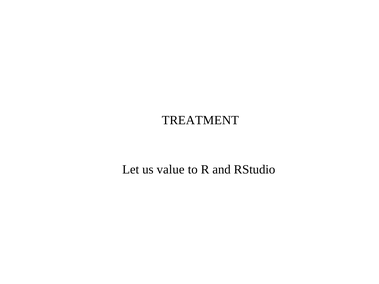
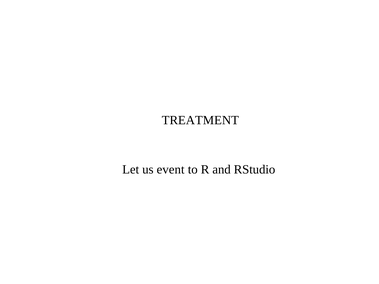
value: value -> event (171, 170)
